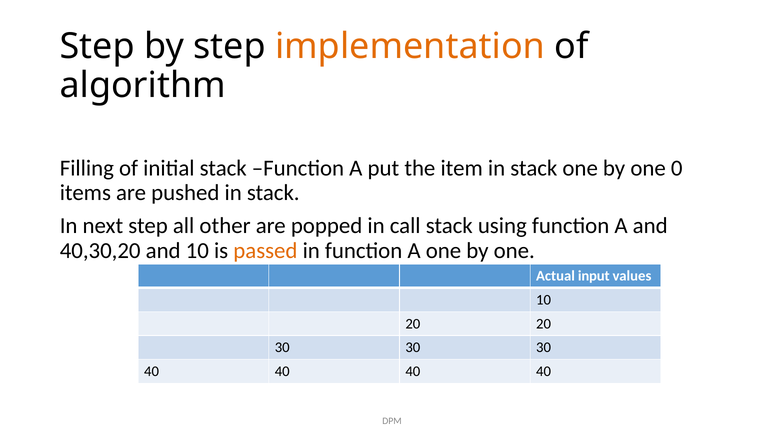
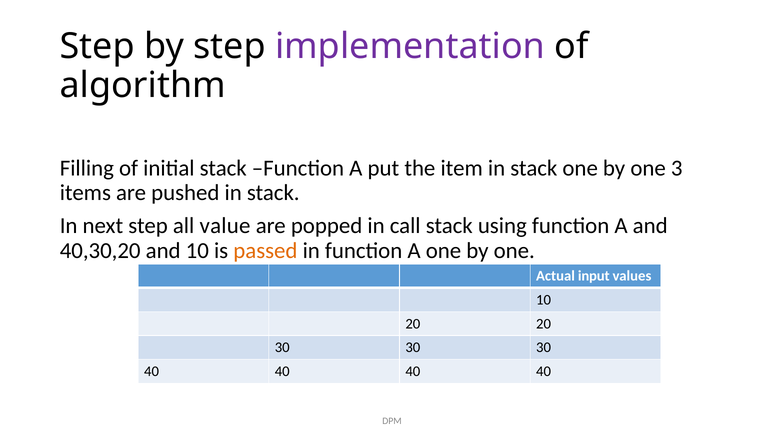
implementation colour: orange -> purple (410, 46)
0: 0 -> 3 (677, 168)
other: other -> value (225, 226)
